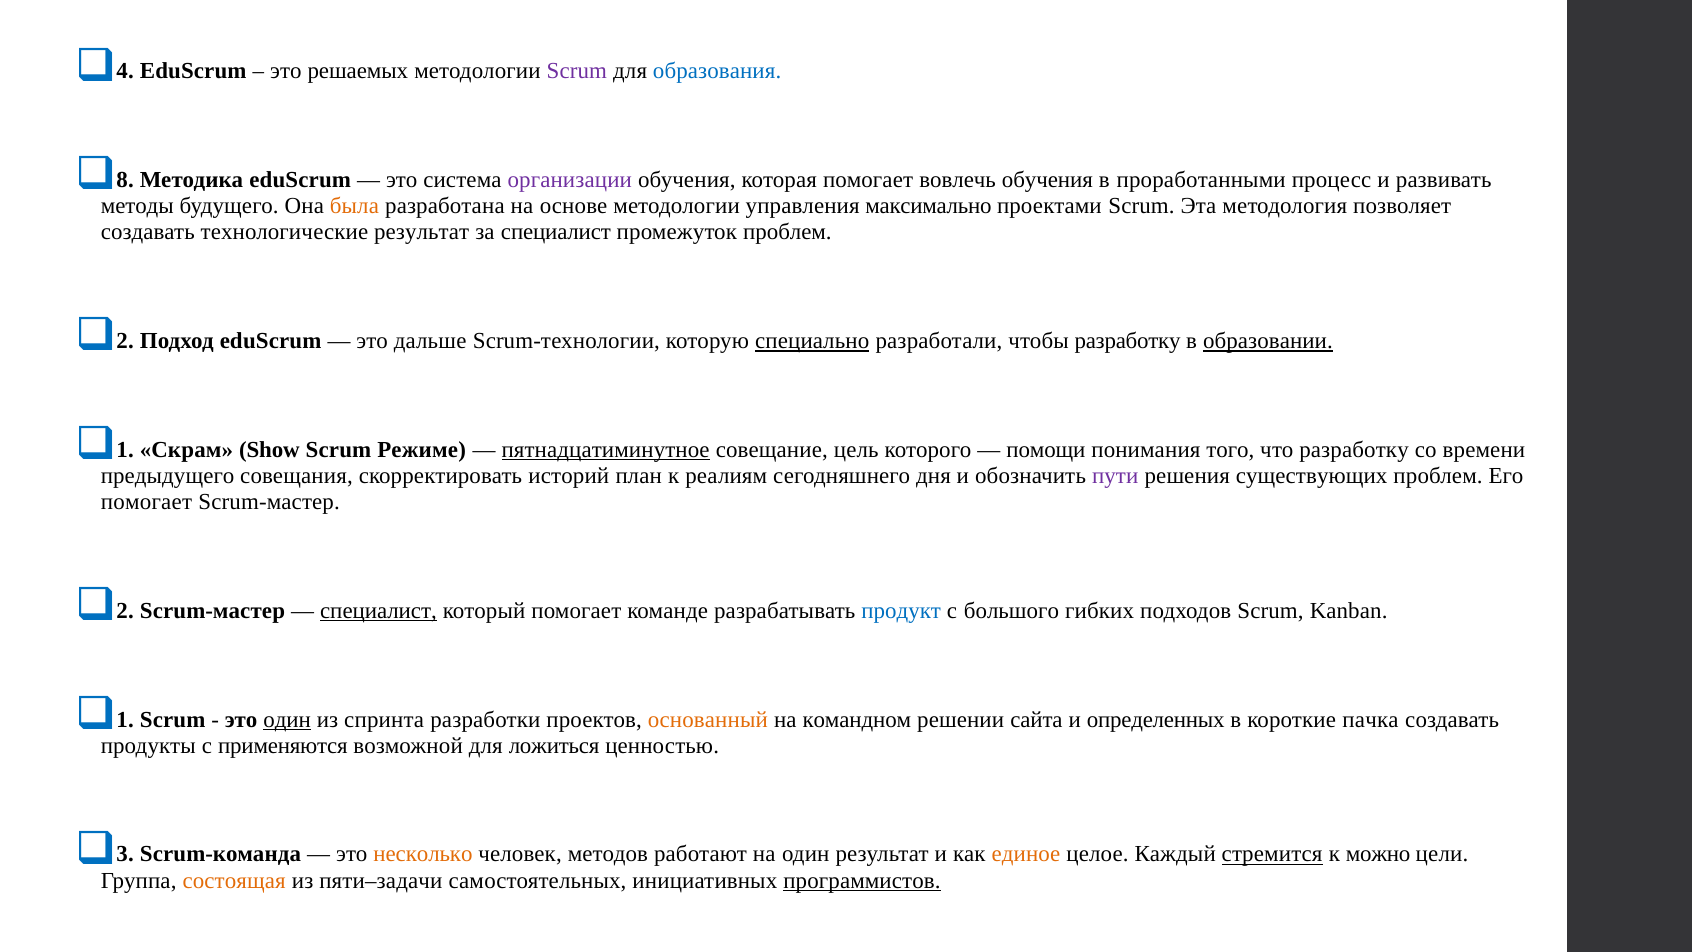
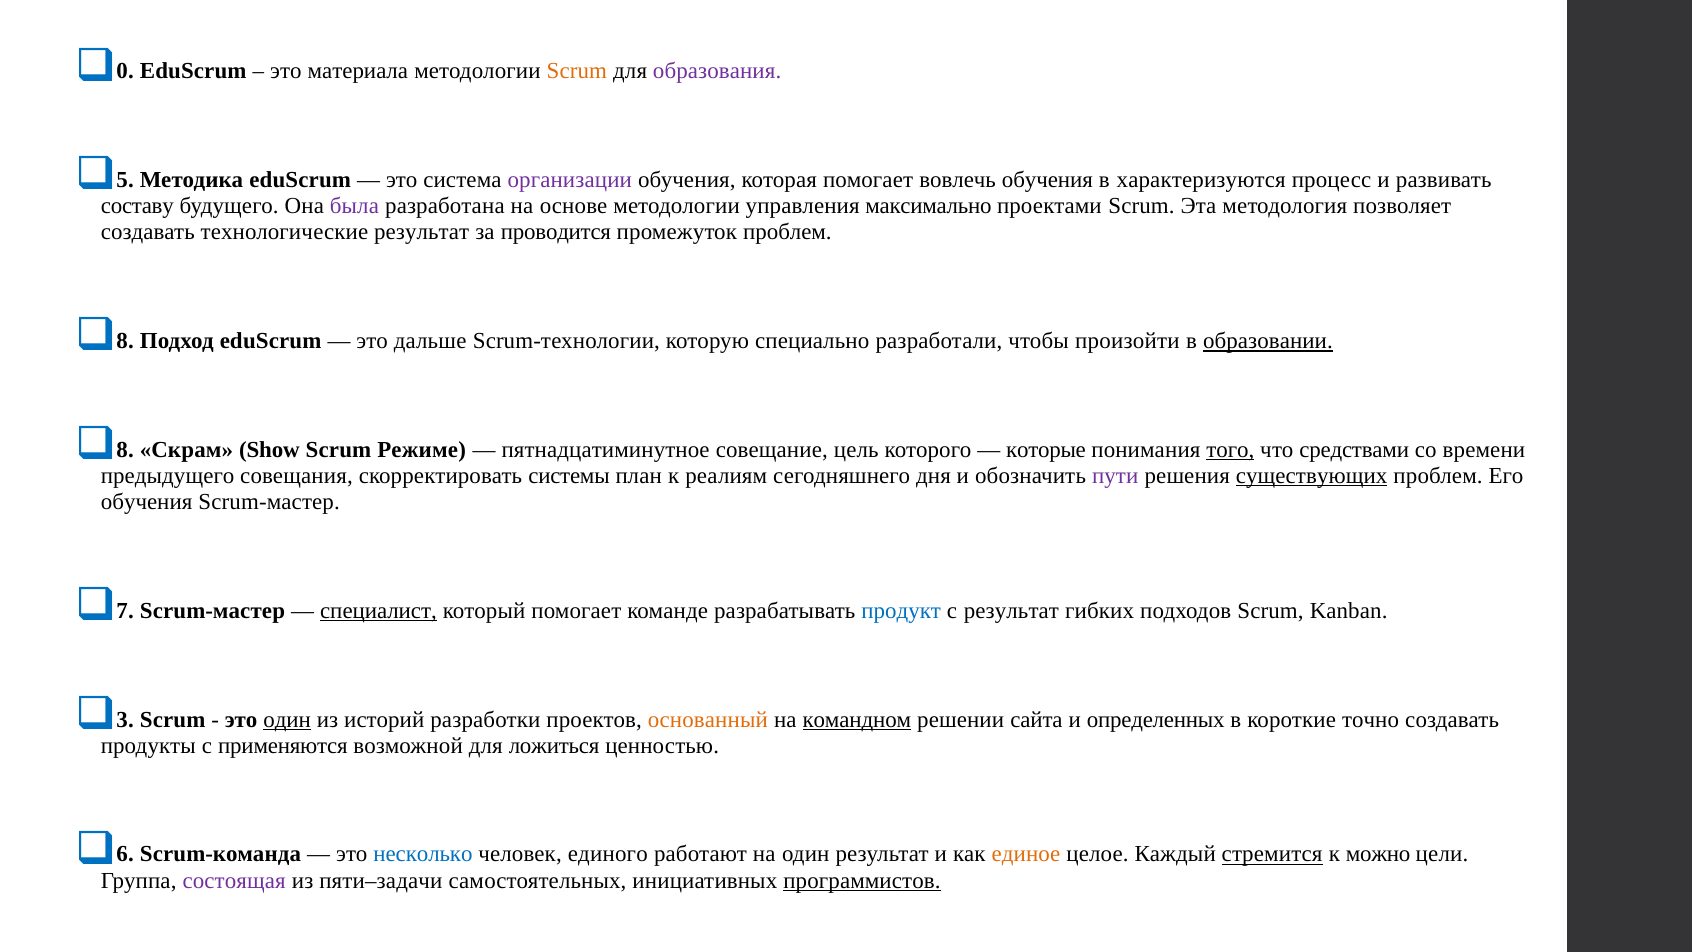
4: 4 -> 0 (125, 71)
решаемых: решаемых -> материала (358, 71)
Scrum colour: purple -> orange (577, 71)
образования colour: blue -> purple (717, 71)
8: 8 -> 5 (125, 180)
проработанными: проработанными -> характеризуются (1201, 180)
методы: методы -> составу (137, 206)
была colour: orange -> purple (354, 206)
за специалист: специалист -> проводится (556, 232)
2: 2 -> 8 (125, 341)
специально underline: present -> none (812, 341)
чтобы разработку: разработку -> произойти (1127, 341)
1: 1 -> 8 (125, 450)
пятнадцатиминутное underline: present -> none (606, 450)
помощи: помощи -> которые (1046, 450)
того underline: none -> present (1230, 450)
что разработку: разработку -> средствами (1354, 450)
историй: историй -> системы (569, 476)
существующих underline: none -> present (1312, 476)
помогает: помогает -> обучения (147, 502)
2: 2 -> 7 (125, 611)
с большого: большого -> результат (1011, 611)
1: 1 -> 3 (125, 719)
спринта: спринта -> историй (384, 719)
командном underline: none -> present (857, 719)
пачка: пачка -> точно (1371, 719)
3: 3 -> 6 (125, 854)
несколько colour: orange -> blue (423, 854)
методов: методов -> единого (608, 854)
состоящая colour: orange -> purple (234, 880)
